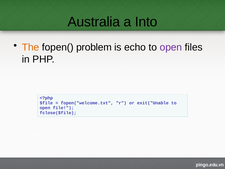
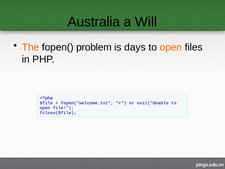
Into: Into -> Will (146, 22)
echo: echo -> days (135, 47)
open colour: purple -> orange (171, 47)
